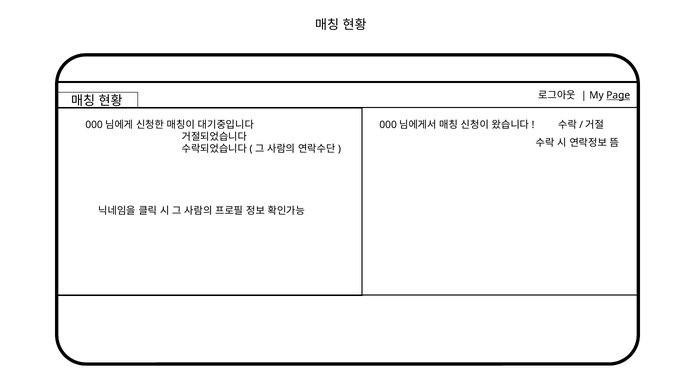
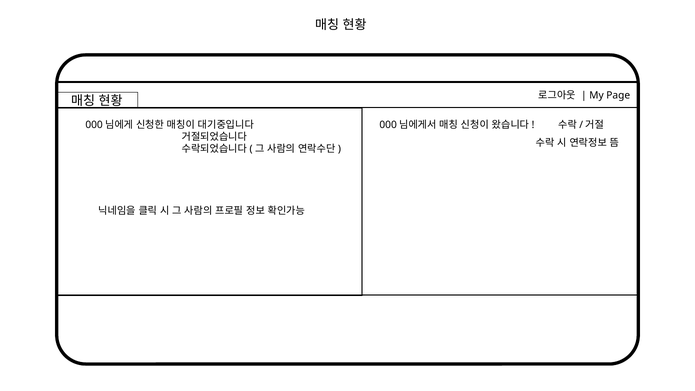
Page underline: present -> none (618, 95)
